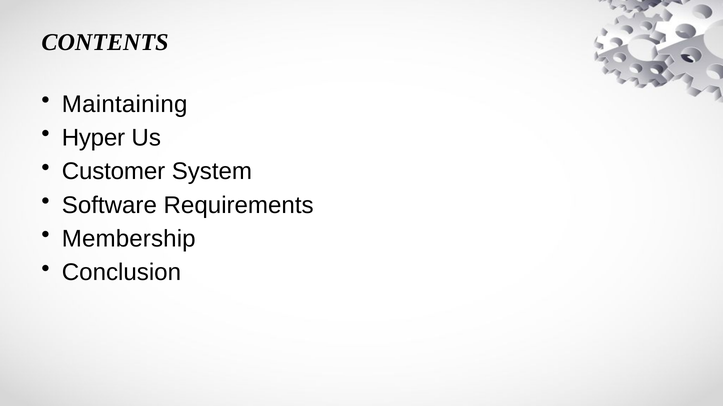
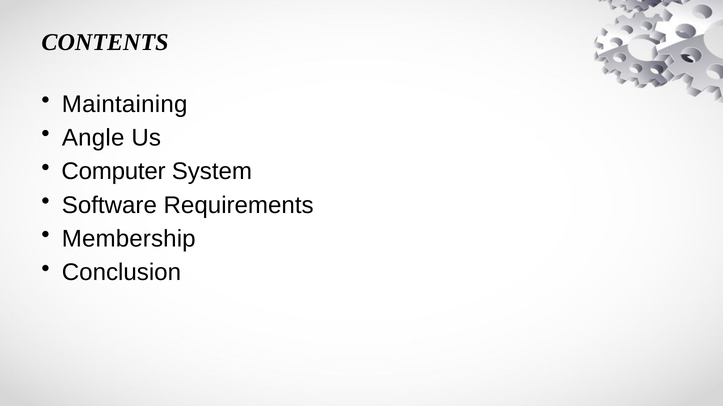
Hyper: Hyper -> Angle (93, 138)
Customer: Customer -> Computer (114, 172)
